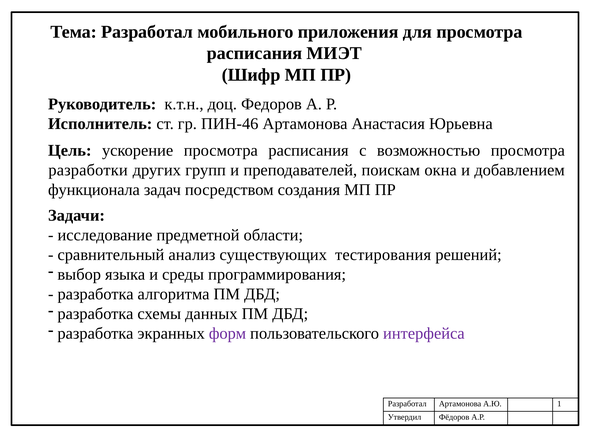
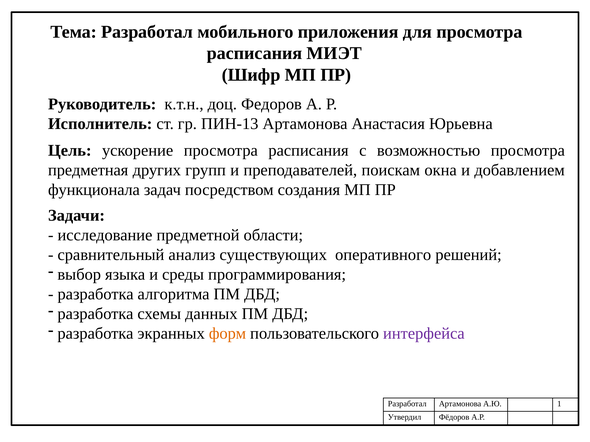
ПИН-46: ПИН-46 -> ПИН-13 (230, 124)
разработки: разработки -> предметная (88, 170)
тестирования: тестирования -> оперативного (383, 255)
форм colour: purple -> orange (227, 334)
